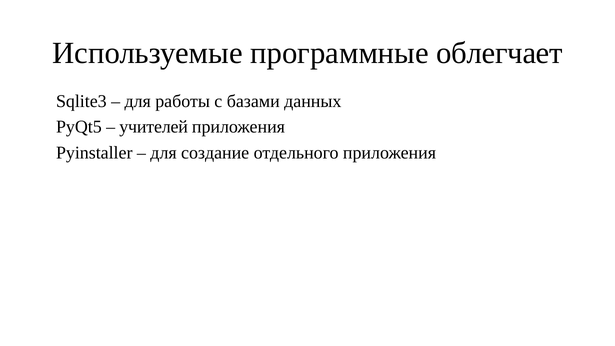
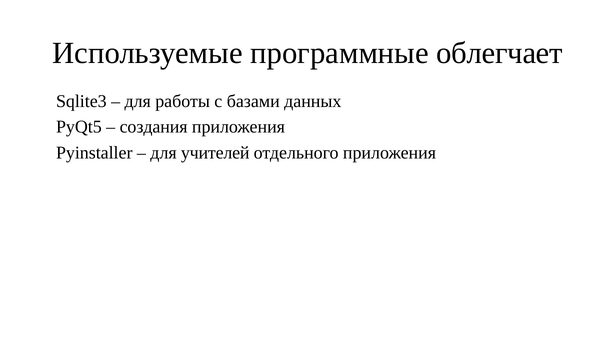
учителей: учителей -> создания (154, 127)
создание: создание -> учителей (215, 153)
